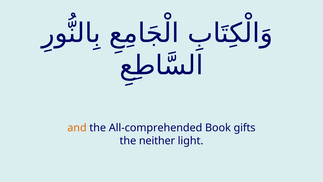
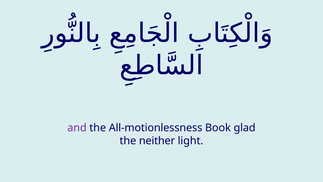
and colour: orange -> purple (77, 128)
All-comprehended: All-comprehended -> All-motionlessness (156, 128)
gifts: gifts -> glad (245, 128)
